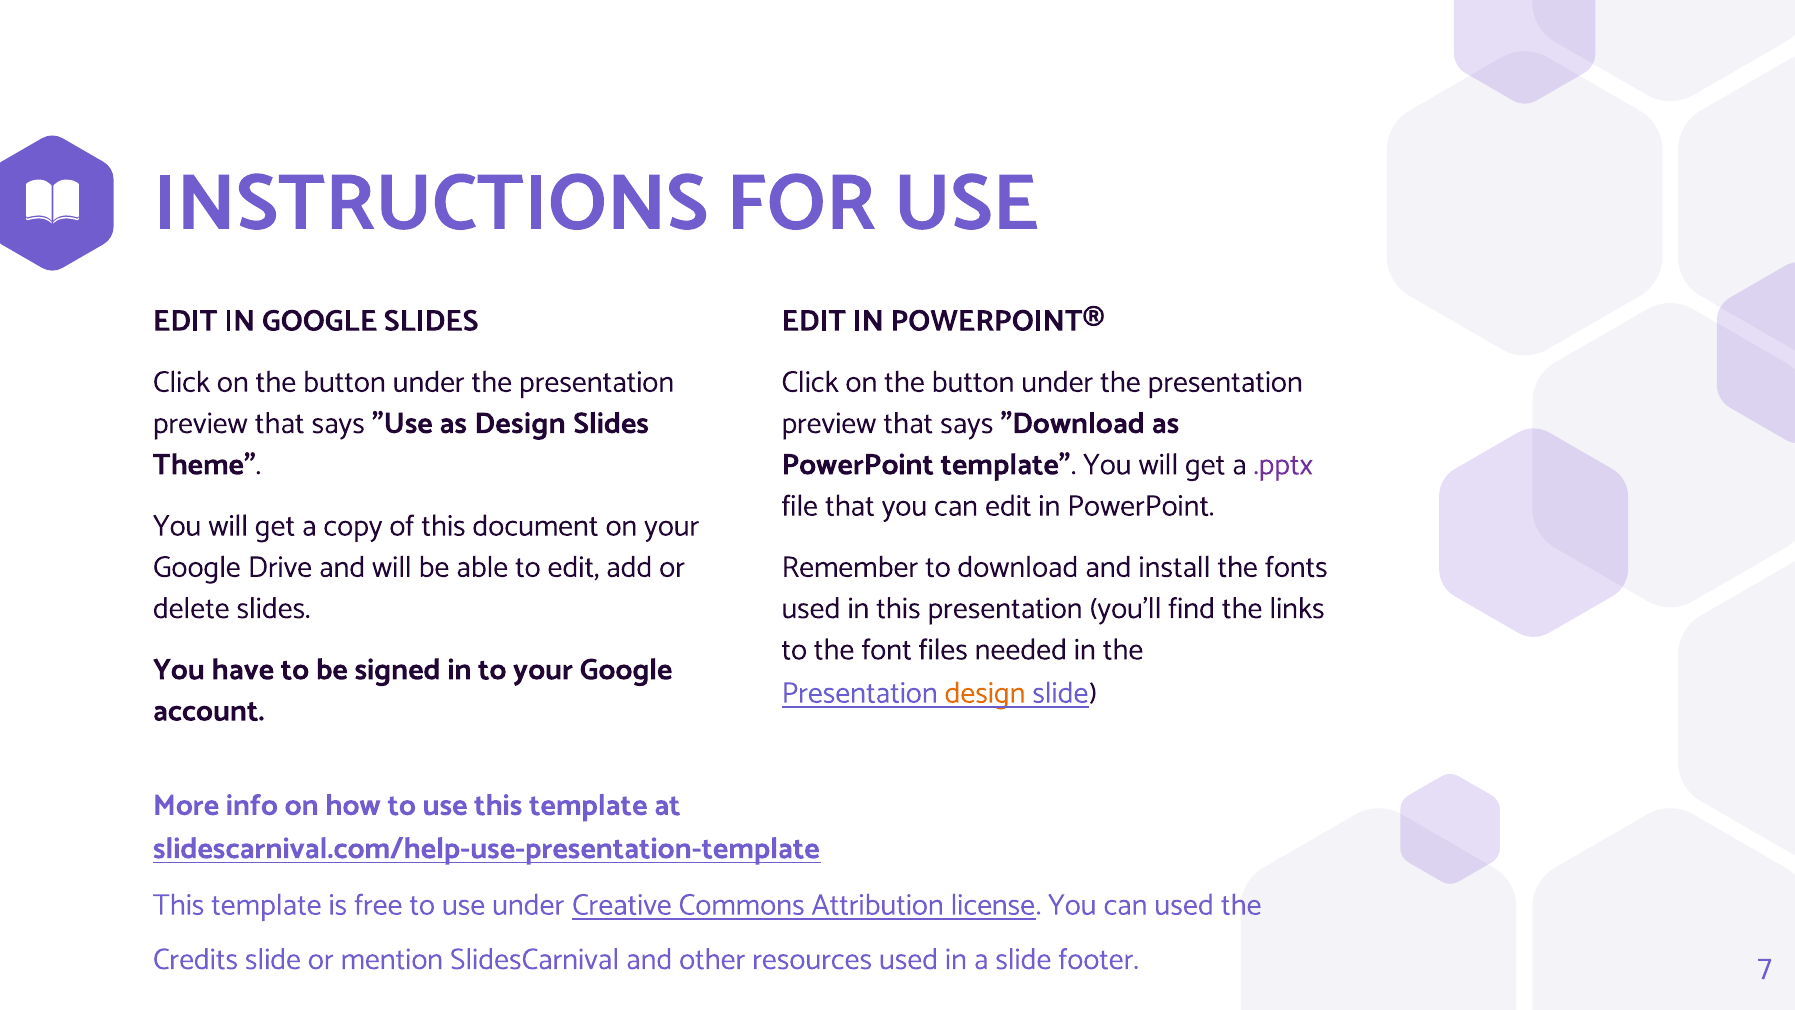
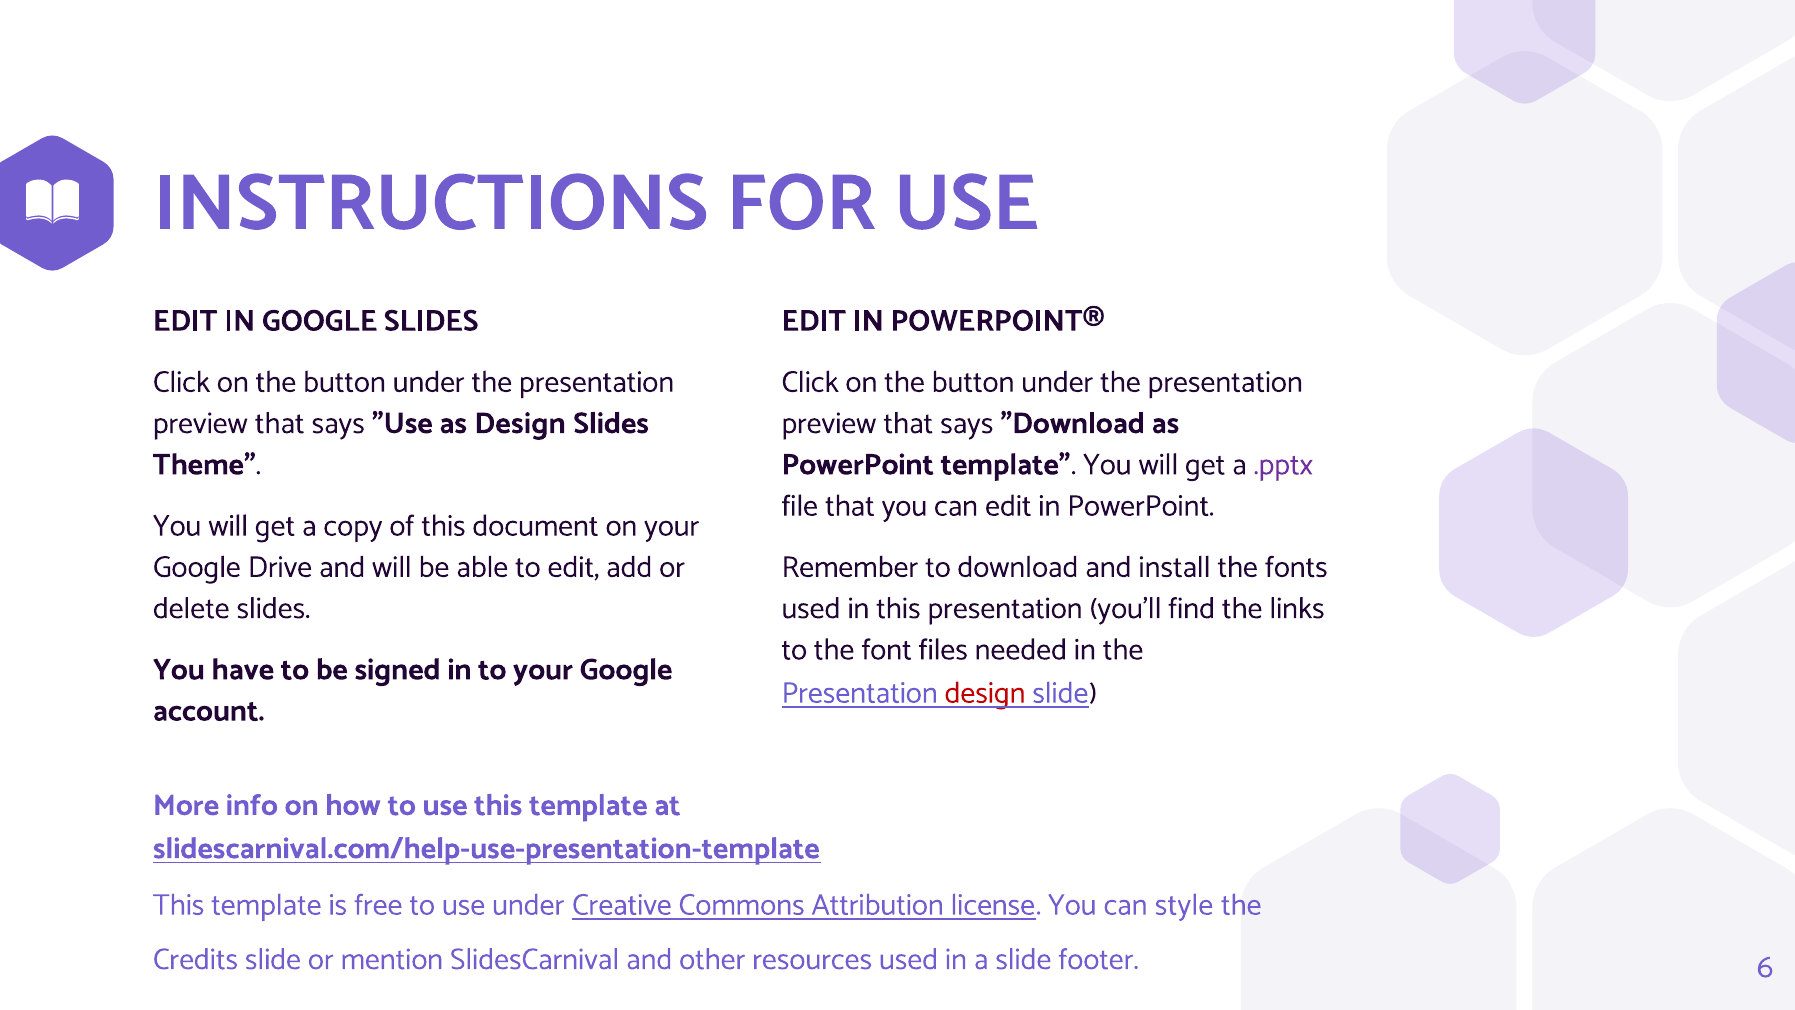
design colour: orange -> red (985, 693)
can used: used -> style (1184, 905)
7: 7 -> 6 (1765, 966)
